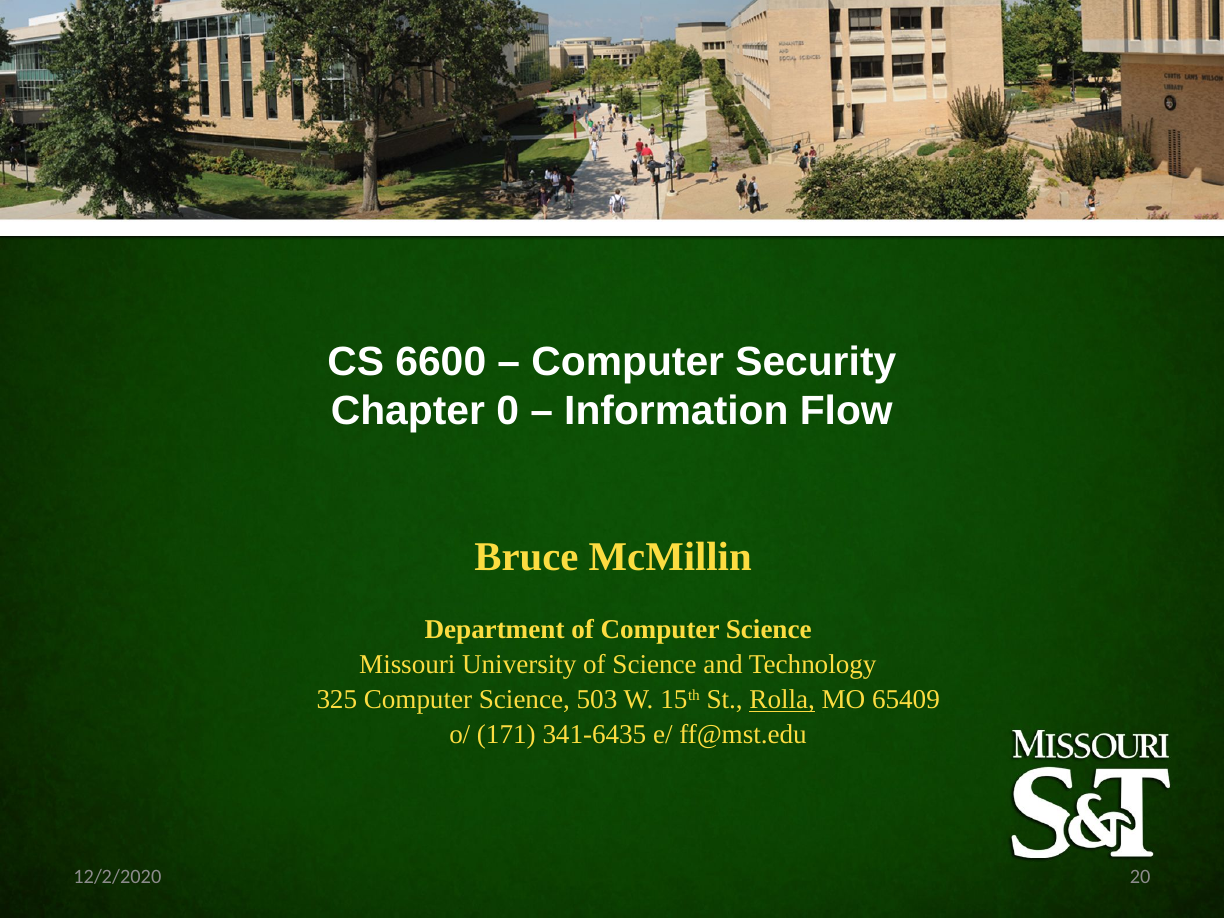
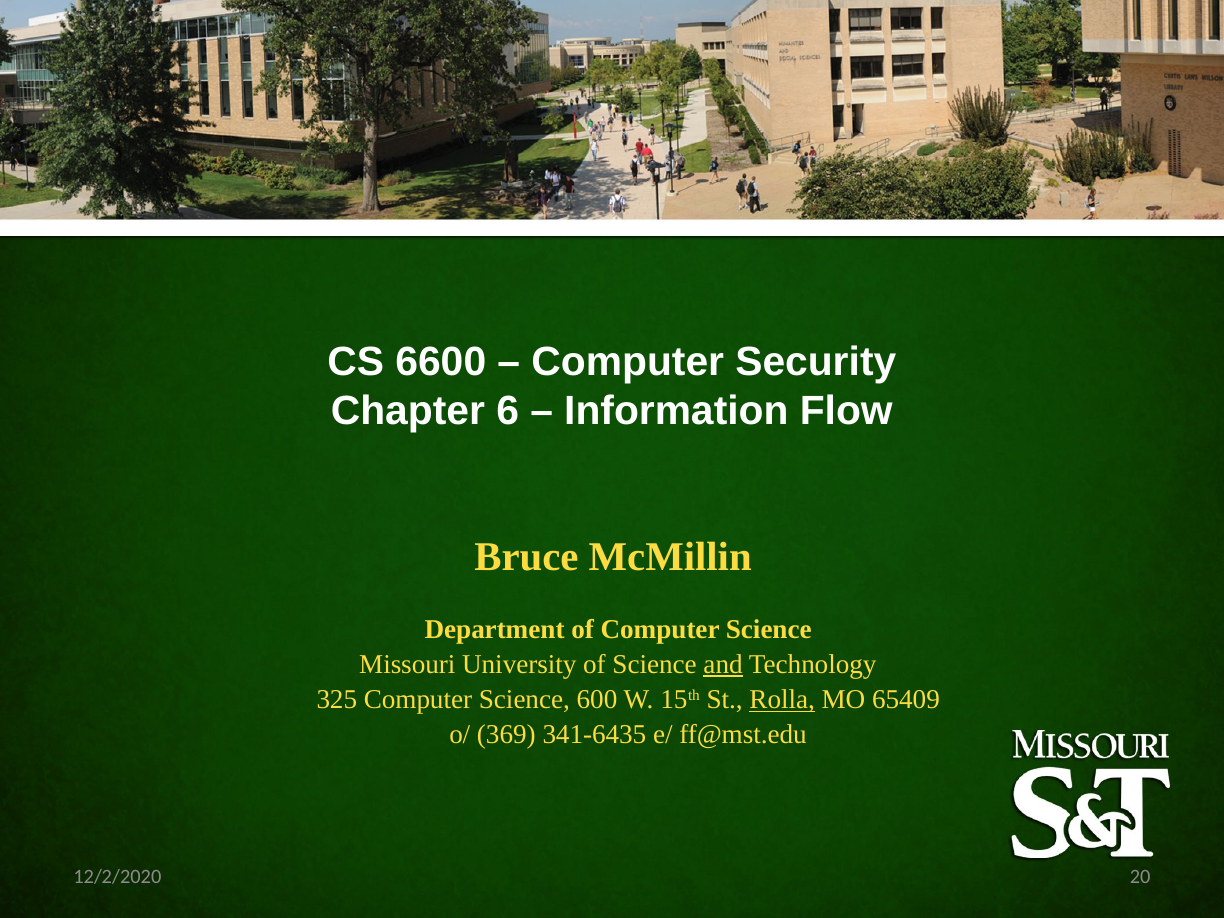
0: 0 -> 6 (508, 411)
and underline: none -> present (723, 665)
503: 503 -> 600 (597, 700)
171: 171 -> 369 (506, 735)
